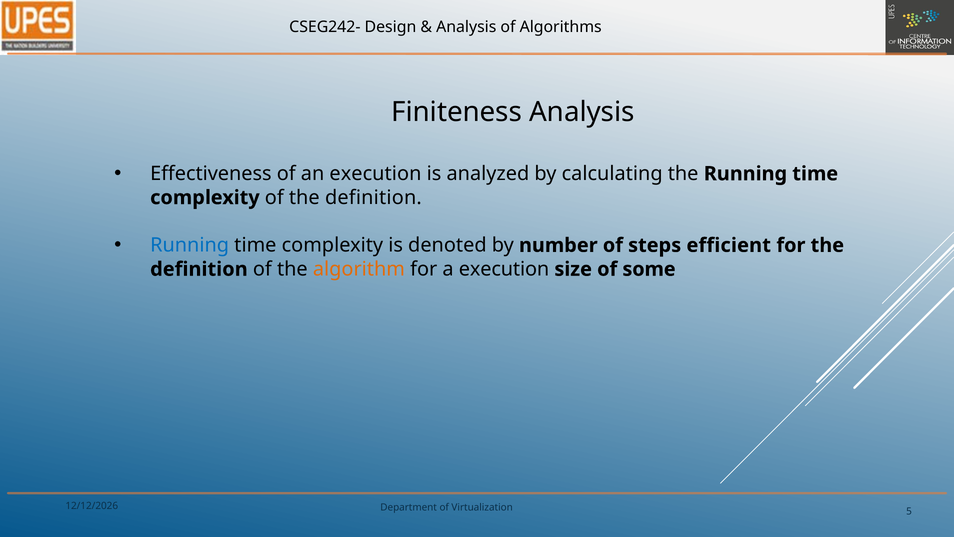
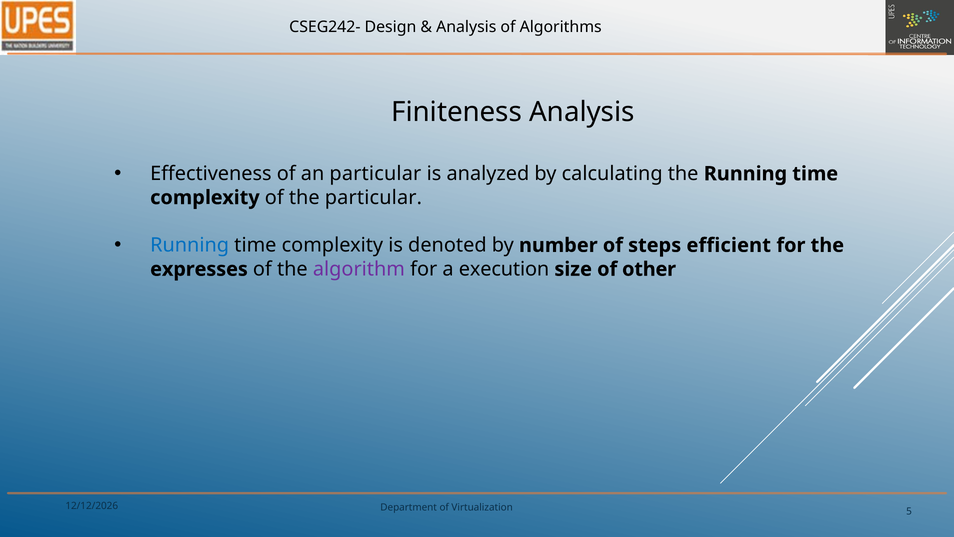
an execution: execution -> particular (375, 174)
of the definition: definition -> particular (373, 197)
definition: definition -> expresses (199, 269)
algorithm colour: orange -> purple (359, 269)
some: some -> other (649, 269)
